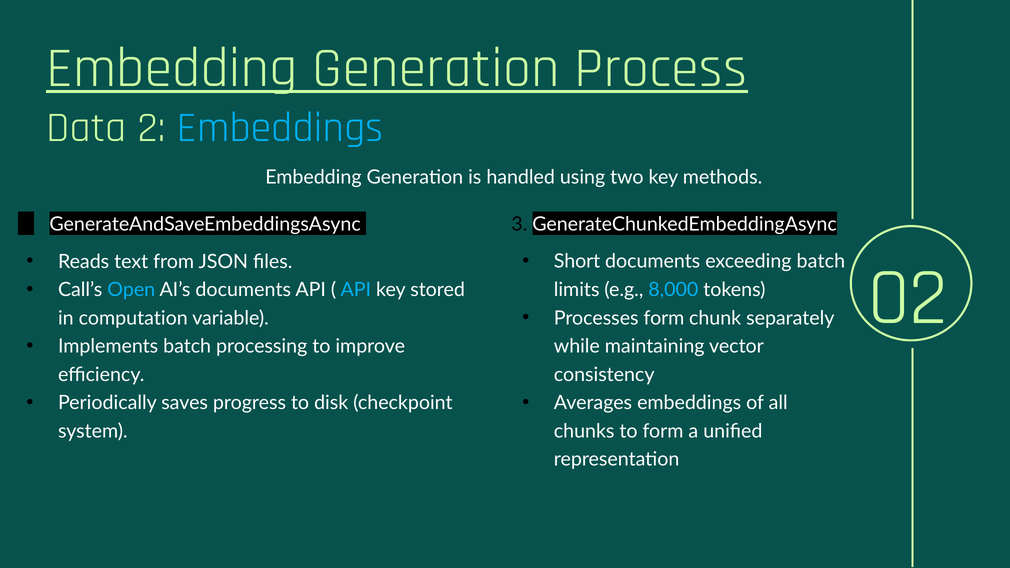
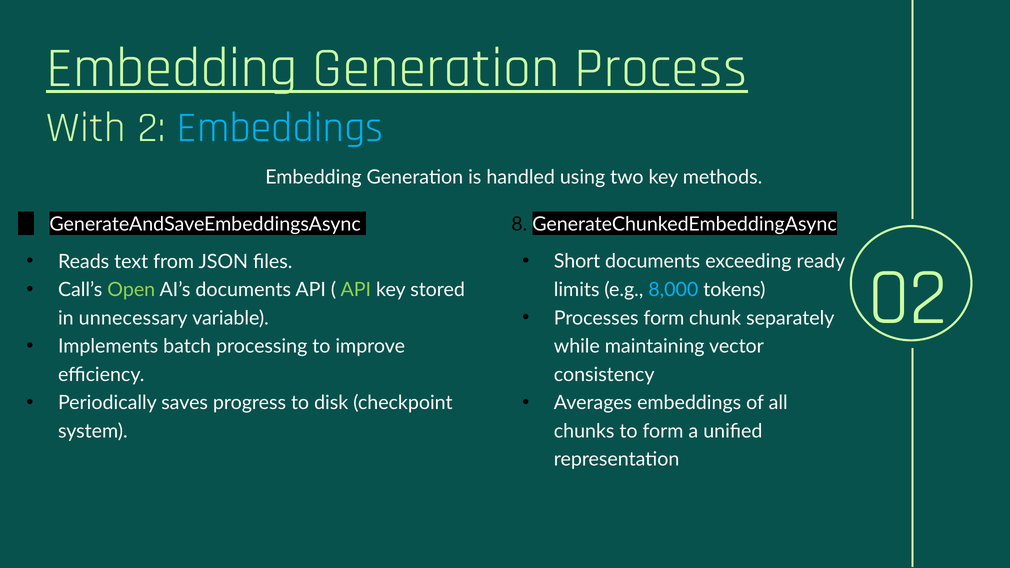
Data: Data -> With (86, 127)
3: 3 -> 8 (519, 225)
exceeding batch: batch -> ready (821, 262)
Open colour: light blue -> light green (131, 290)
API colour: light blue -> light green (356, 290)
computation: computation -> unnecessary (133, 318)
